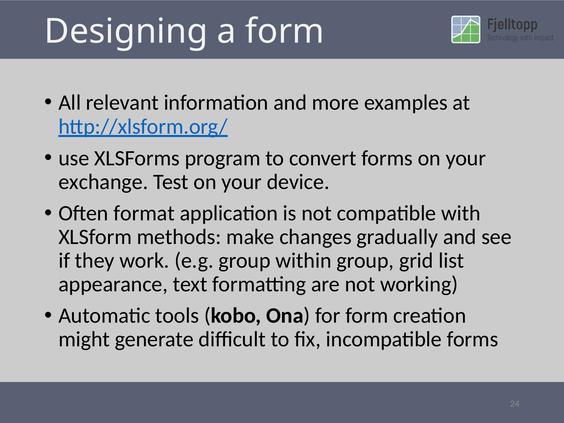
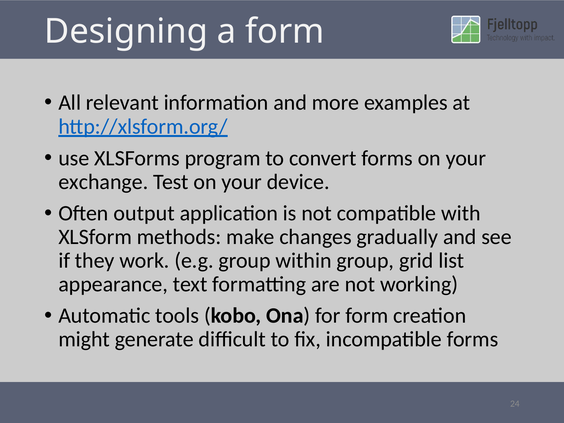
format: format -> output (144, 213)
